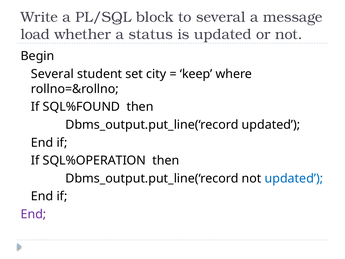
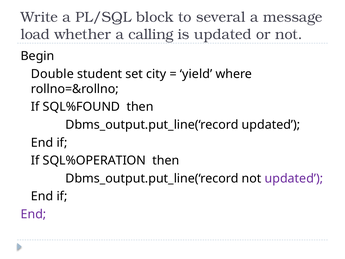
status: status -> calling (151, 34)
Several: Several -> Double (52, 74)
keep: keep -> yield (196, 74)
updated colour: blue -> purple (294, 178)
